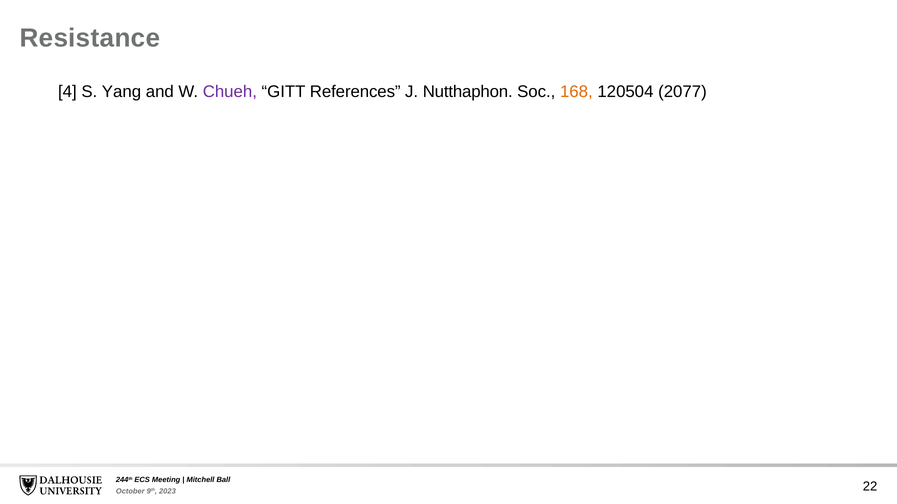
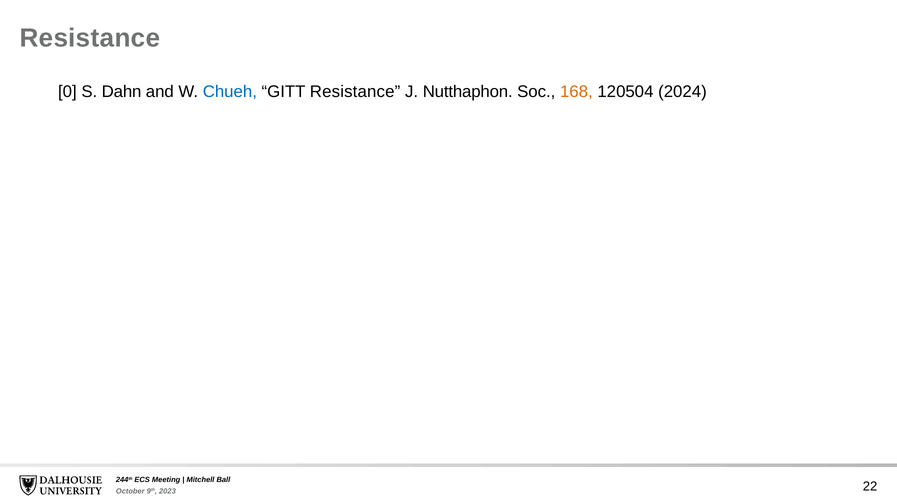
4: 4 -> 0 (67, 92)
Yang: Yang -> Dahn (122, 92)
Chueh colour: purple -> blue (230, 92)
GITT References: References -> Resistance (355, 92)
2077: 2077 -> 2024 (682, 92)
